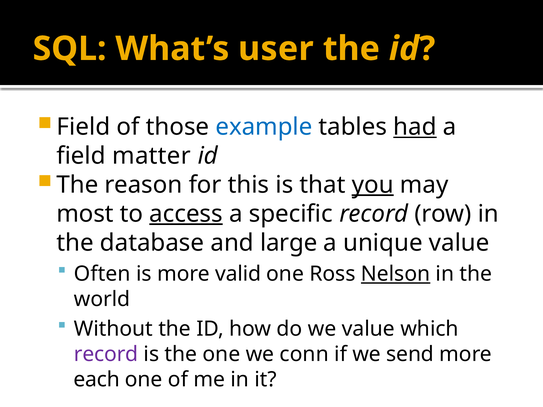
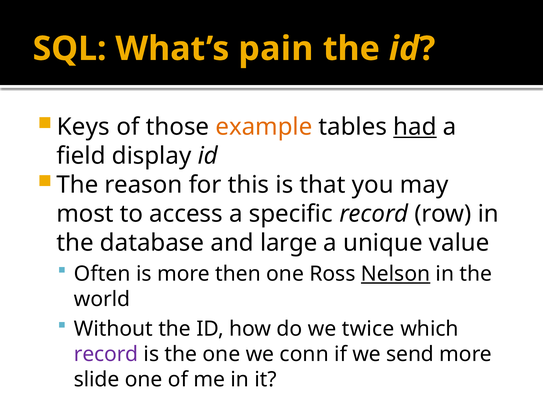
user: user -> pain (276, 49)
Field: Field -> Keys (83, 127)
example colour: blue -> orange (264, 127)
matter: matter -> display (152, 156)
you underline: present -> none (373, 185)
access underline: present -> none (186, 214)
valid: valid -> then (238, 274)
we value: value -> twice (368, 329)
each: each -> slide (97, 380)
